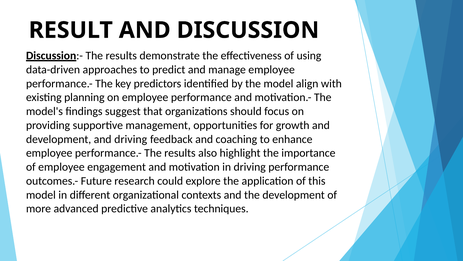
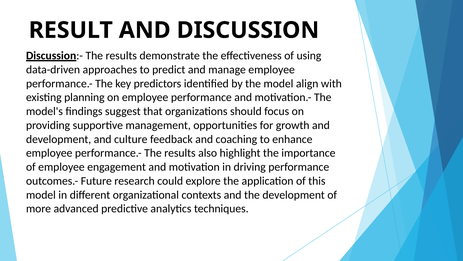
and driving: driving -> culture (131, 139)
